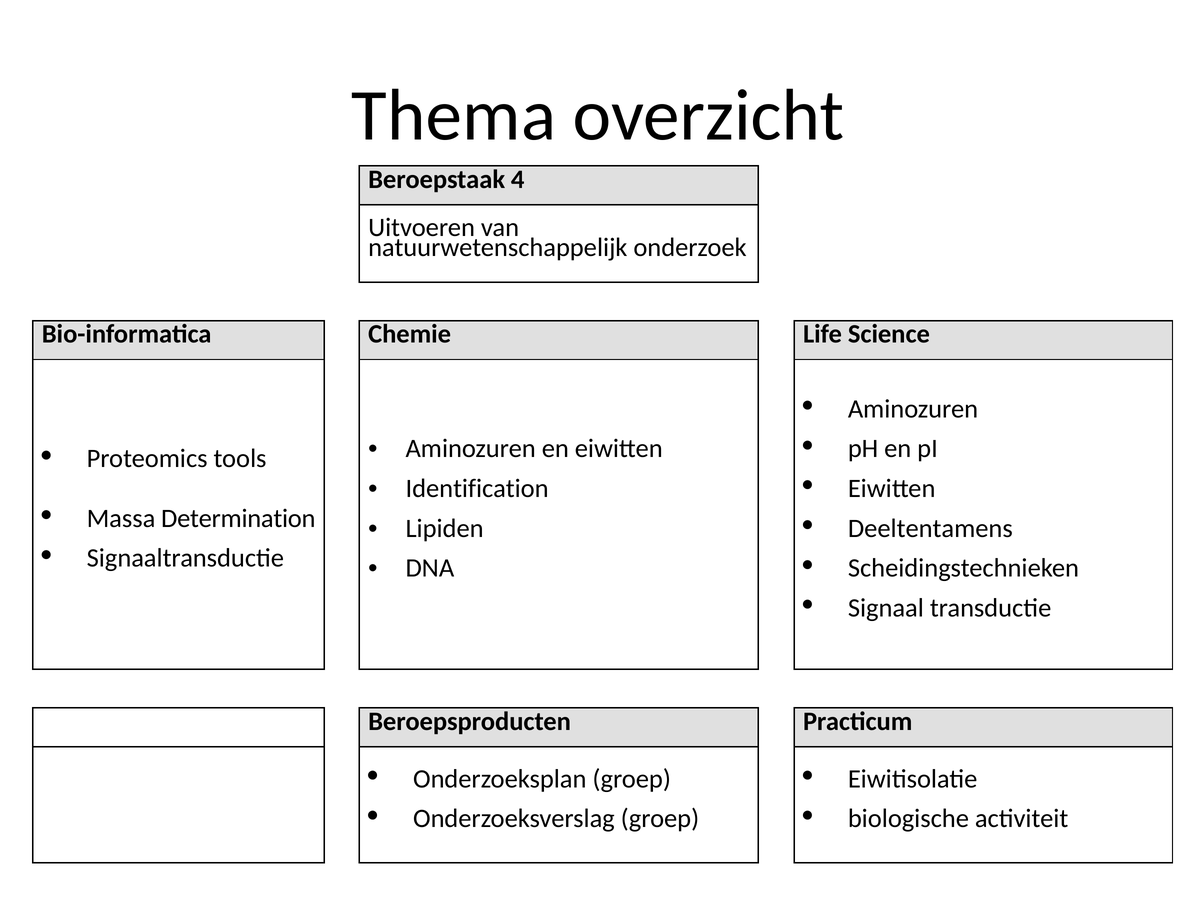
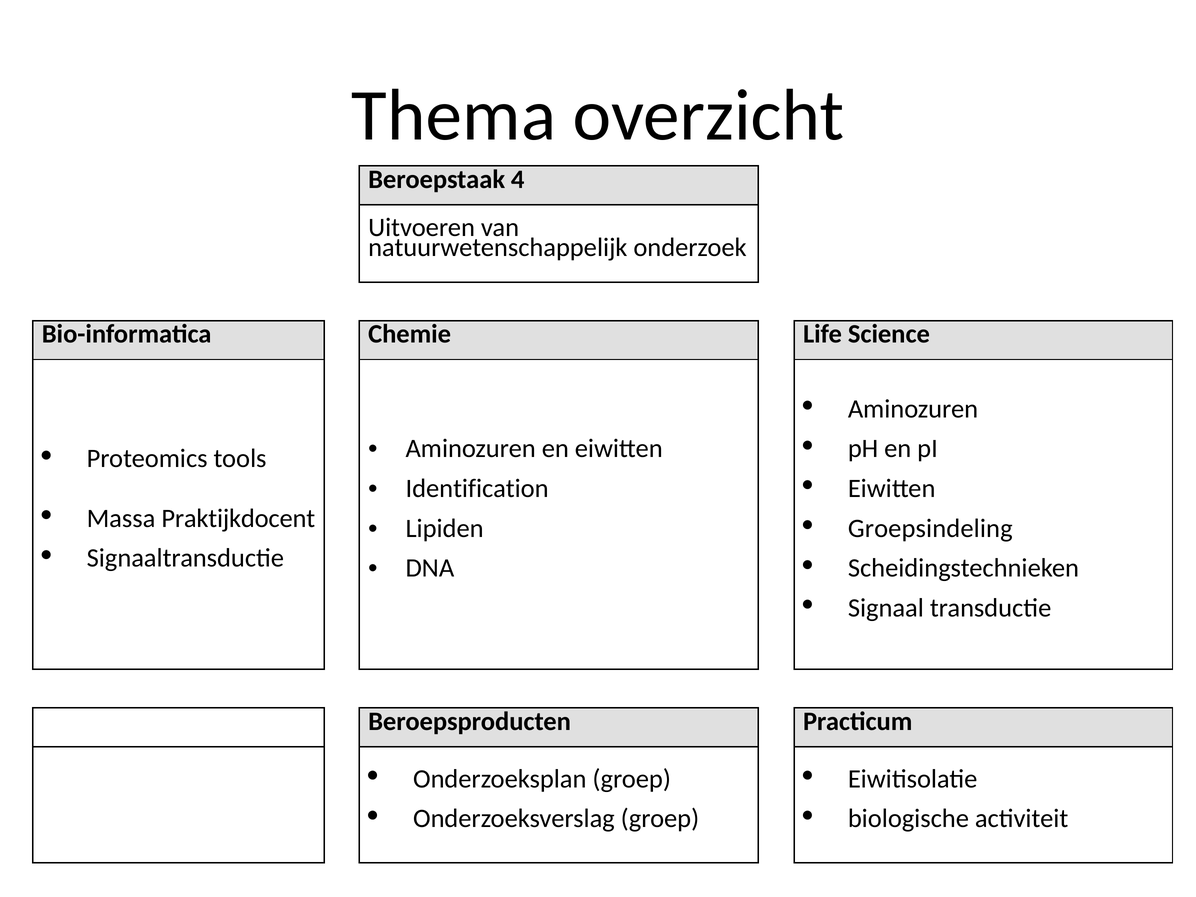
Determination: Determination -> Praktijkdocent (238, 518)
Deeltentamens: Deeltentamens -> Groepsindeling (930, 528)
